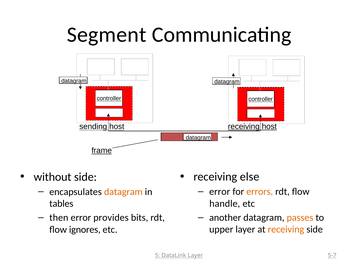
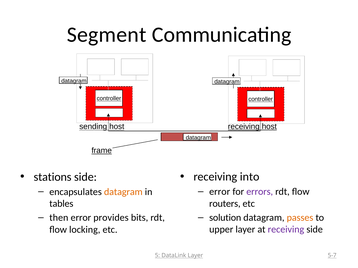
else: else -> into (250, 177)
without: without -> stations (53, 177)
errors colour: orange -> purple (260, 192)
handle: handle -> routers (225, 204)
another: another -> solution (225, 218)
receiving colour: orange -> purple (286, 230)
ignores: ignores -> locking (85, 230)
